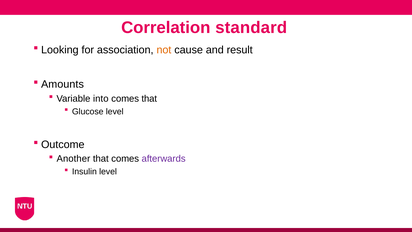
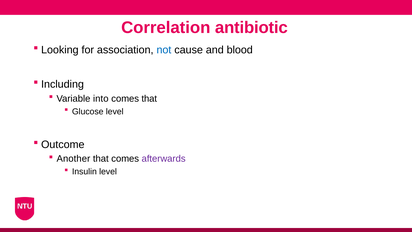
standard: standard -> antibiotic (251, 28)
not colour: orange -> blue (164, 50)
result: result -> blood (240, 50)
Amounts: Amounts -> Including (63, 84)
